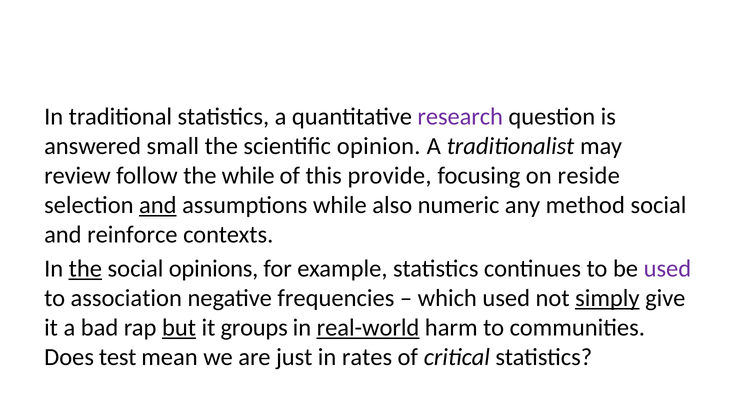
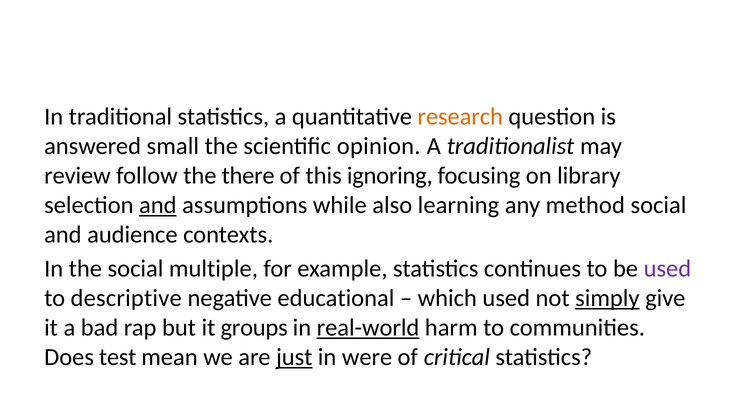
research colour: purple -> orange (460, 117)
the while: while -> there (248, 176)
provide: provide -> ignoring (390, 176)
reside: reside -> library (589, 176)
numeric: numeric -> learning (458, 205)
reinforce: reinforce -> audience (132, 234)
the underline: present -> none (85, 269)
opinions: opinions -> multiple (213, 269)
association: association -> descriptive (126, 298)
frequencies: frequencies -> educational (336, 298)
but underline: present -> none (179, 328)
just underline: none -> present (294, 357)
rates: rates -> were (367, 357)
